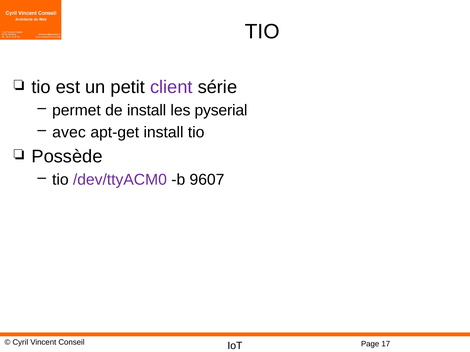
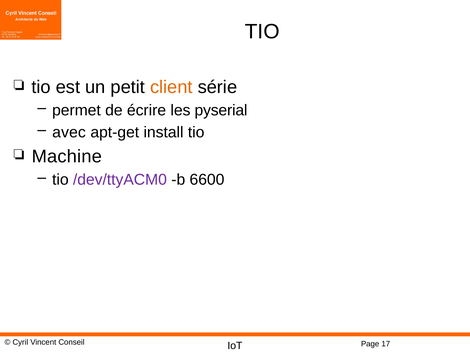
client colour: purple -> orange (171, 87)
de install: install -> écrire (147, 111)
Possède: Possède -> Machine (67, 157)
9607: 9607 -> 6600 (207, 180)
